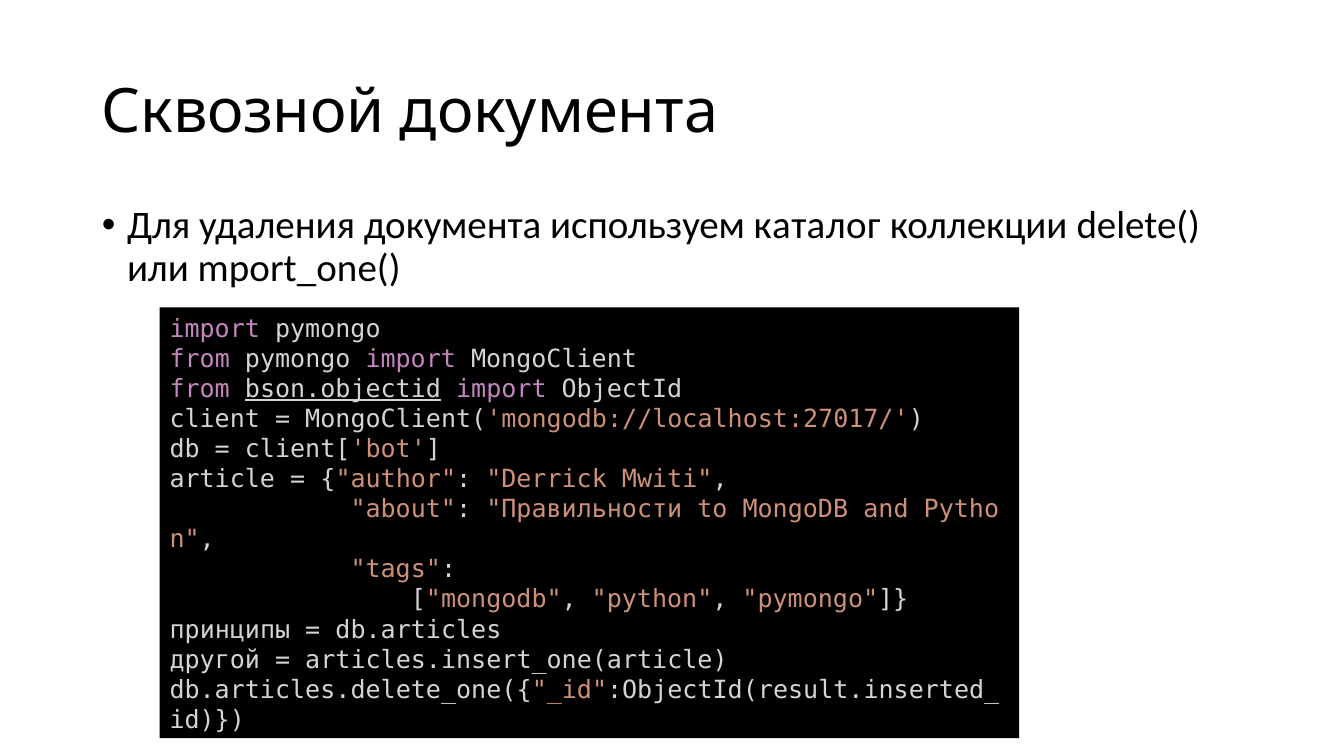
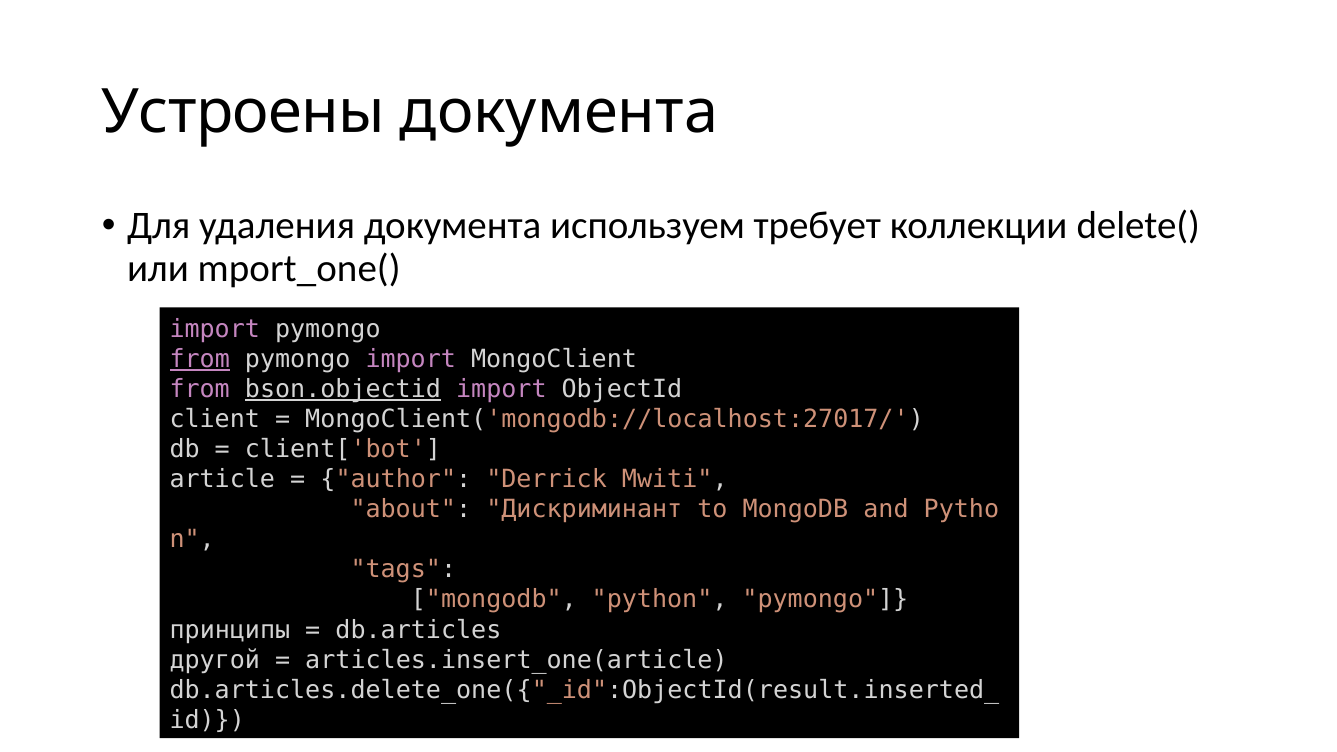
Сквозной: Сквозной -> Устроены (243, 112)
каталог: каталог -> требует (817, 226)
from underline: none -> present (200, 359)
Правильности: Правильности -> Дискриминант (584, 510)
